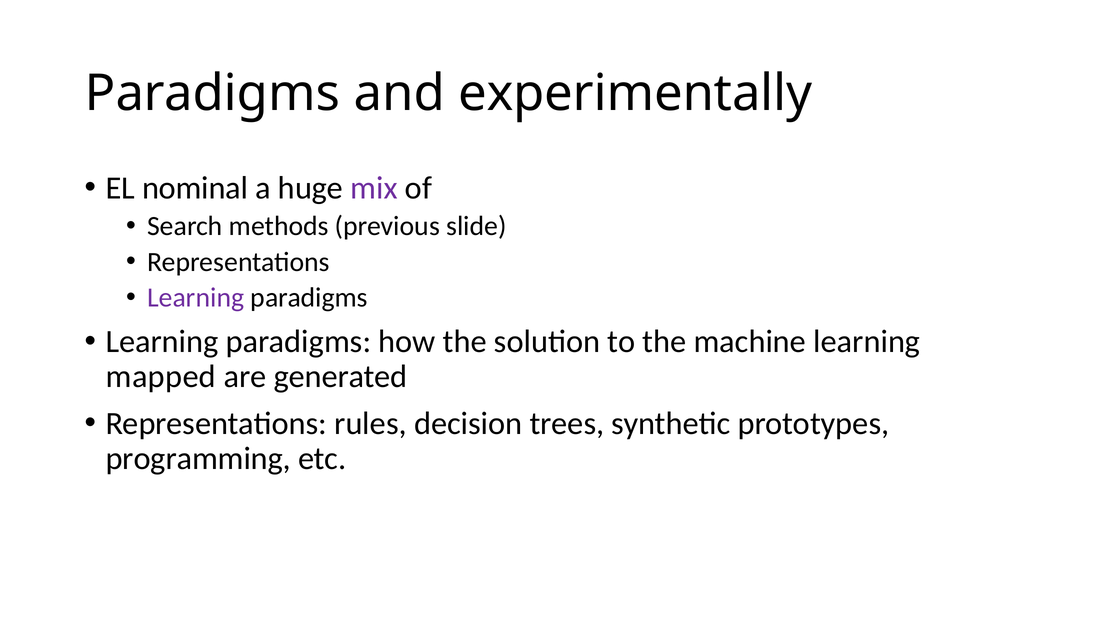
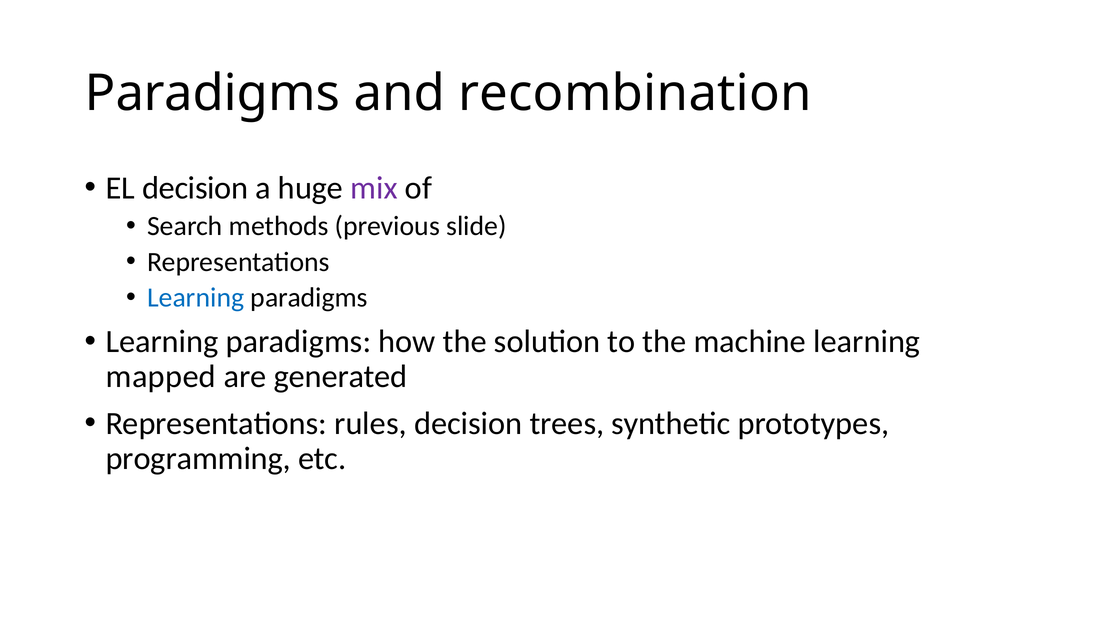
experimentally: experimentally -> recombination (635, 93)
EL nominal: nominal -> decision (195, 188)
Learning colour: purple -> blue (196, 298)
